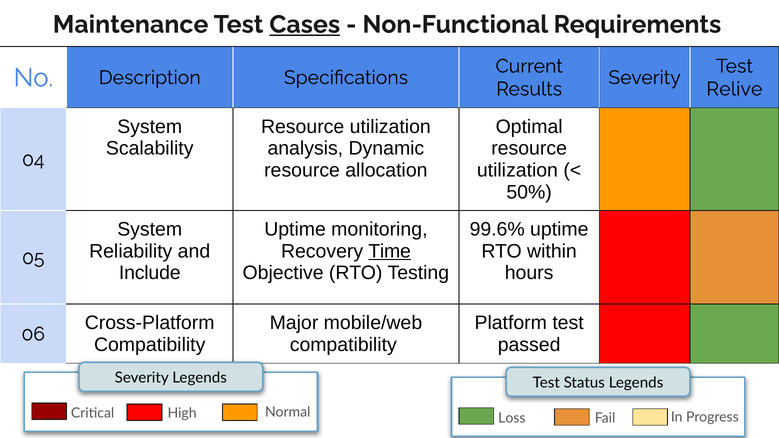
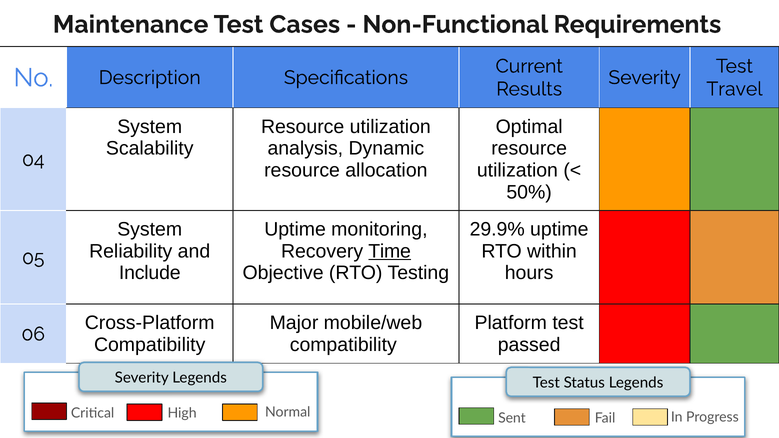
Cases underline: present -> none (305, 25)
Relive: Relive -> Travel (734, 89)
99.6%: 99.6% -> 29.9% (497, 230)
Loss: Loss -> Sent (512, 418)
